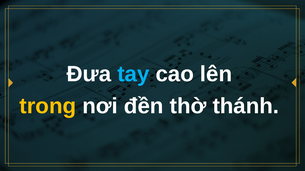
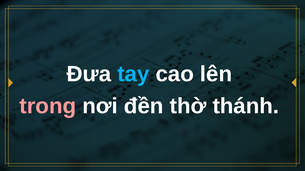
trong colour: yellow -> pink (48, 106)
